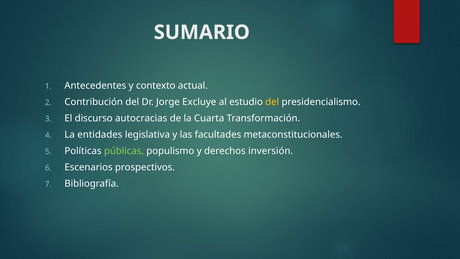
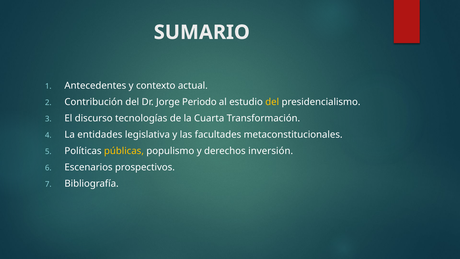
Excluye: Excluye -> Periodo (199, 102)
autocracias: autocracias -> tecnologías (141, 118)
públicas colour: light green -> yellow (124, 151)
